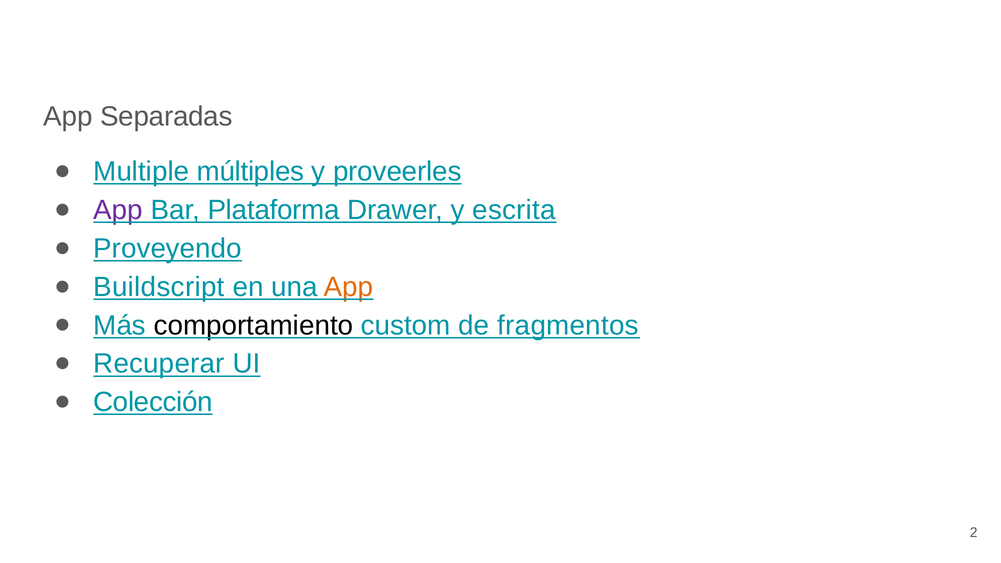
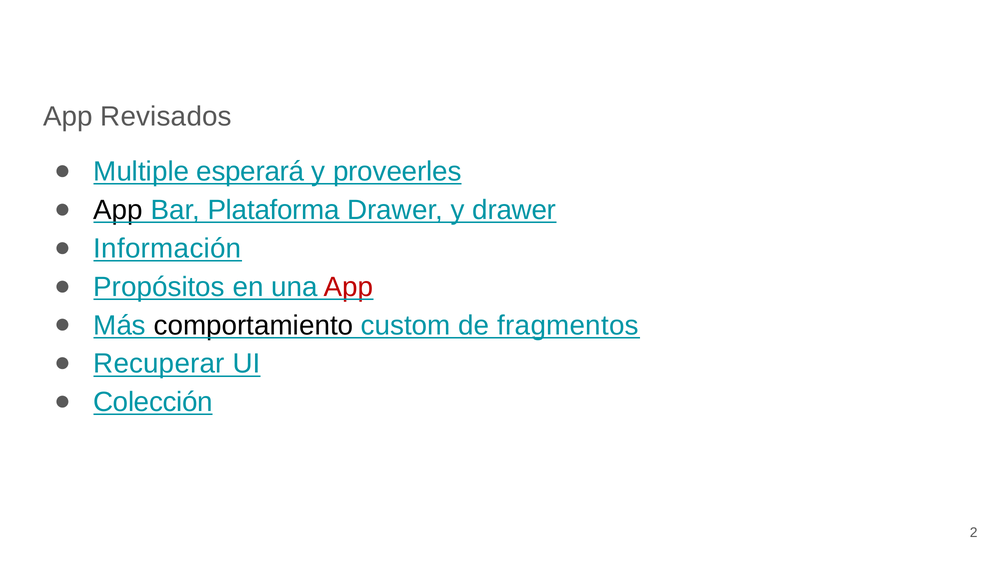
Separadas: Separadas -> Revisados (166, 117)
múltiples: múltiples -> esperará (250, 172)
App colour: purple -> black (118, 210)
y escrita: escrita -> drawer (514, 210)
Proveyendo: Proveyendo -> Información (167, 249)
Buildscript: Buildscript -> Propósitos (159, 287)
App colour: orange -> red (349, 287)
